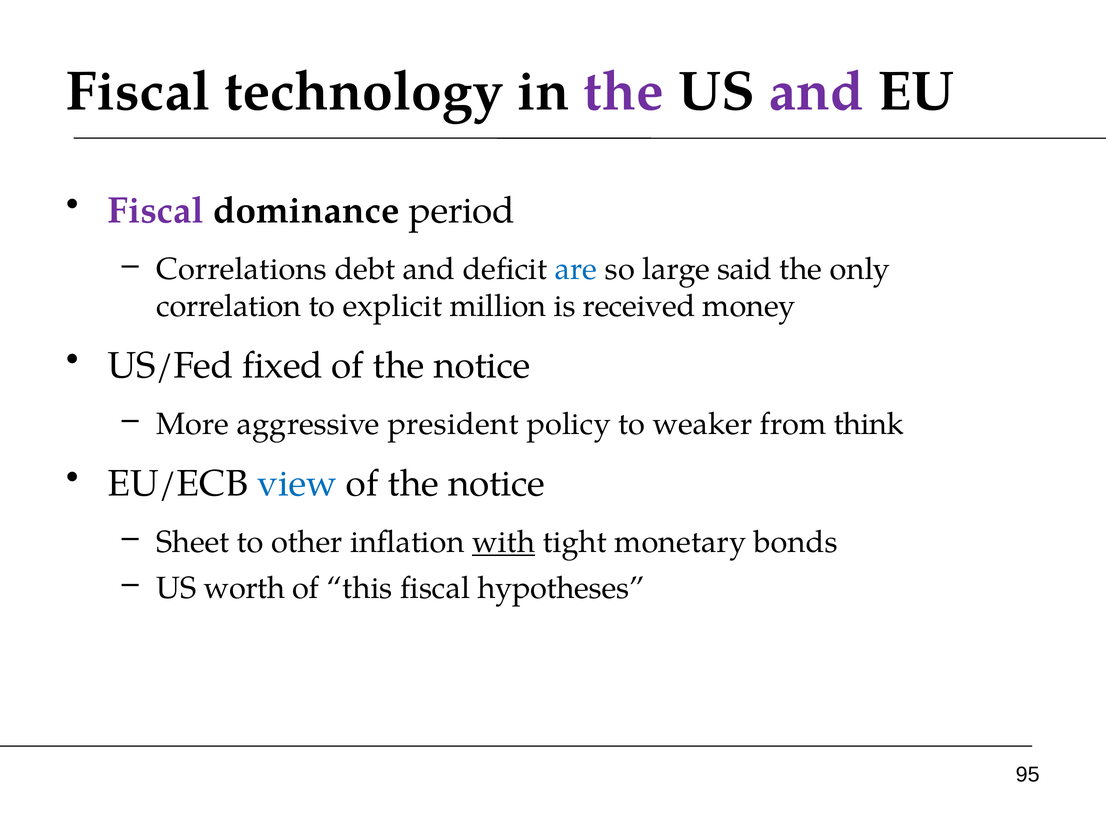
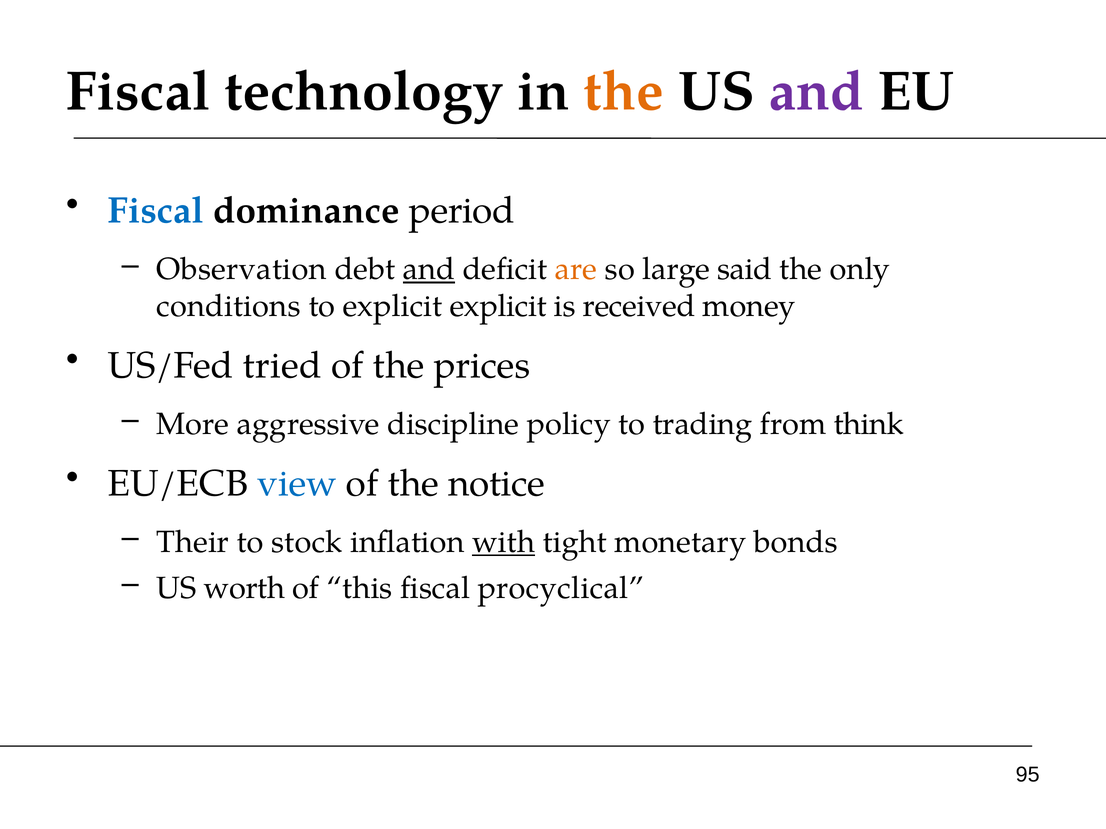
the colour: purple -> orange (624, 91)
Fiscal colour: purple -> blue (156, 211)
Correlations: Correlations -> Observation (241, 269)
and underline: none -> present (429, 269)
are colour: blue -> orange (576, 269)
correlation: correlation -> conditions (228, 306)
explicit million: million -> explicit (498, 306)
fixed: fixed -> tried (282, 366)
notice: notice -> prices (482, 366)
president: president -> discipline (453, 424)
weaker: weaker -> trading (702, 424)
Sheet: Sheet -> Their (193, 542)
other: other -> stock (307, 542)
hypotheses: hypotheses -> procyclical (561, 588)
